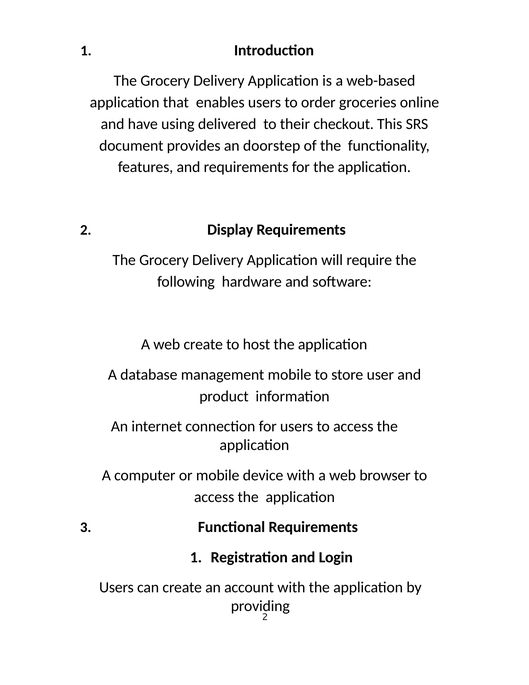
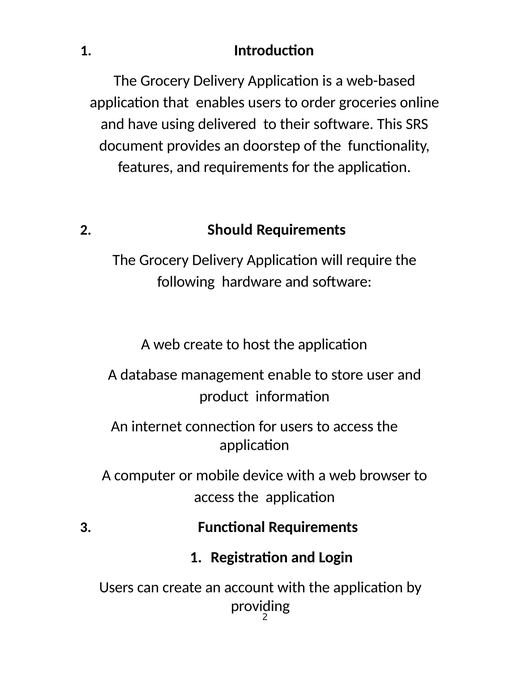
their checkout: checkout -> software (344, 124)
Display: Display -> Should (230, 230)
management mobile: mobile -> enable (289, 374)
